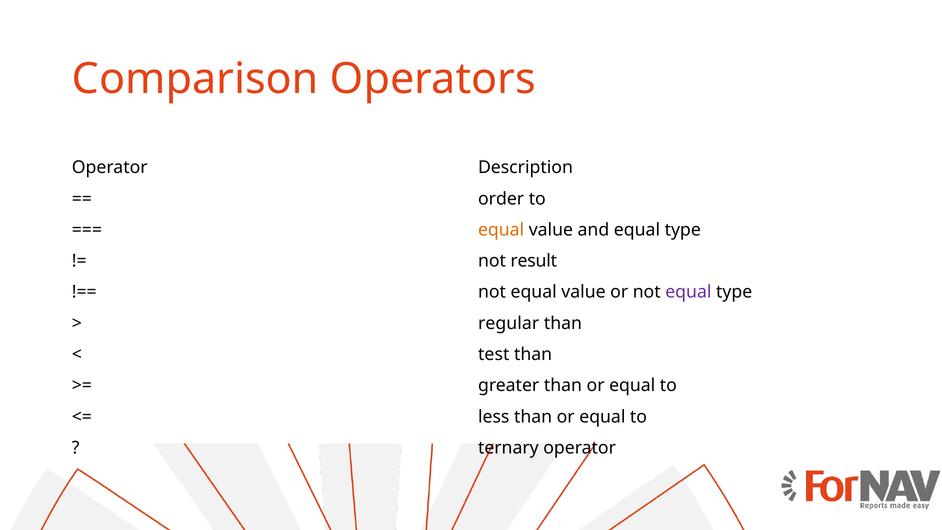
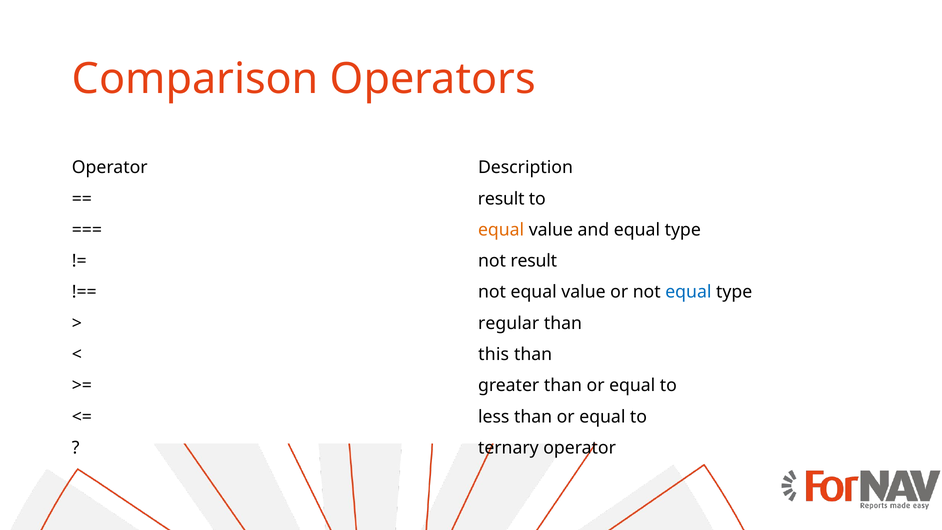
order: order -> result (501, 199)
equal colour: purple -> blue (688, 292)
test: test -> this (494, 354)
